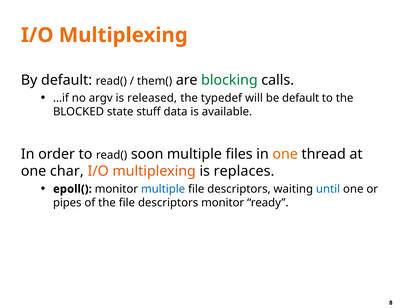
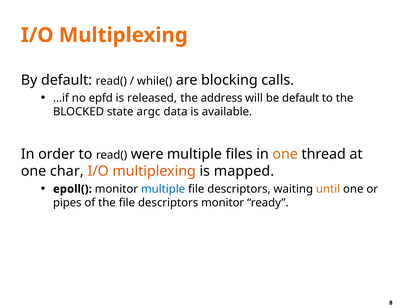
them(: them( -> while( (155, 81)
blocking colour: green -> black (229, 80)
argv: argv -> epfd (101, 98)
typedef: typedef -> address (222, 98)
stuff: stuff -> argc (148, 111)
soon: soon -> were (147, 154)
replaces: replaces -> mapped (244, 171)
until colour: blue -> orange (328, 189)
